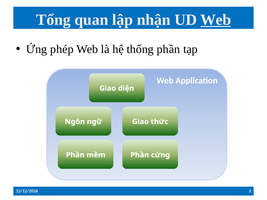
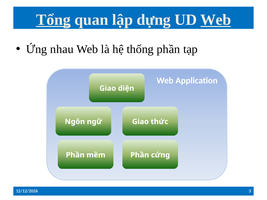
Tổng underline: none -> present (53, 20)
nhận: nhận -> dựng (154, 20)
phép: phép -> nhau (62, 49)
